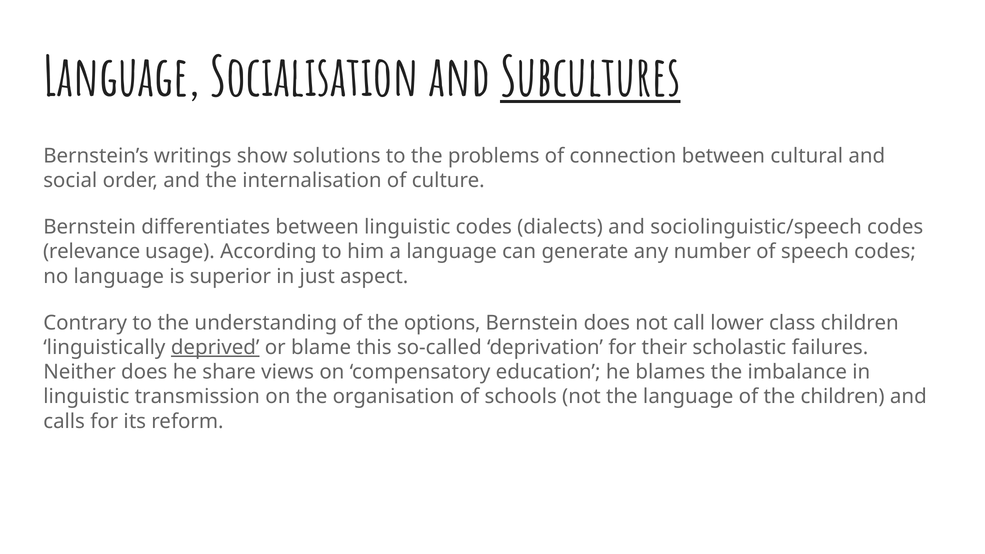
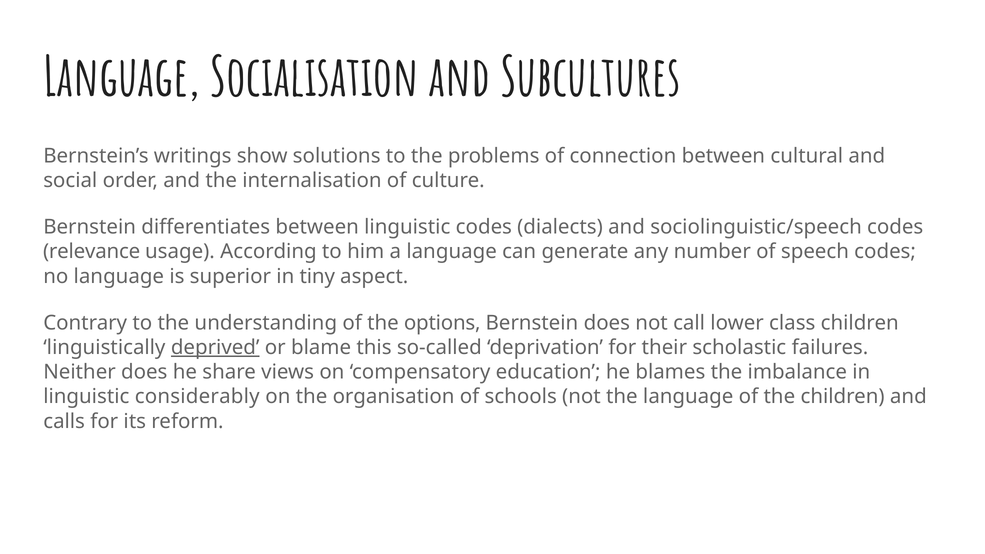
Subcultures underline: present -> none (590, 78)
just: just -> tiny (317, 276)
transmission: transmission -> considerably (197, 397)
